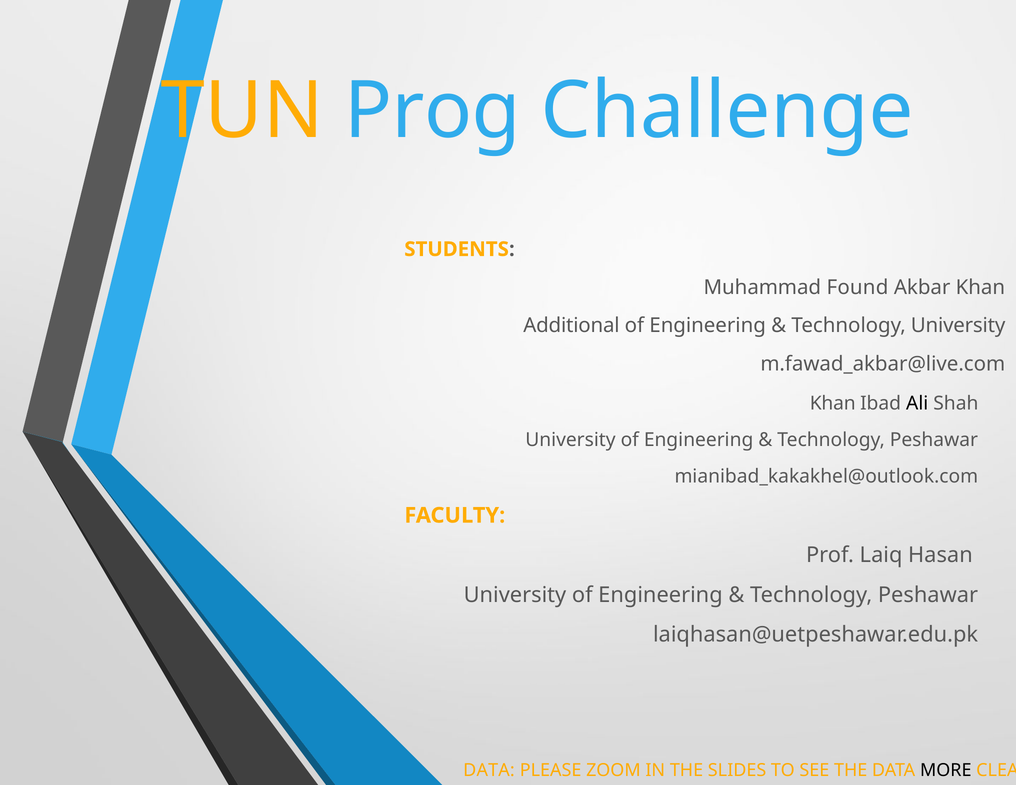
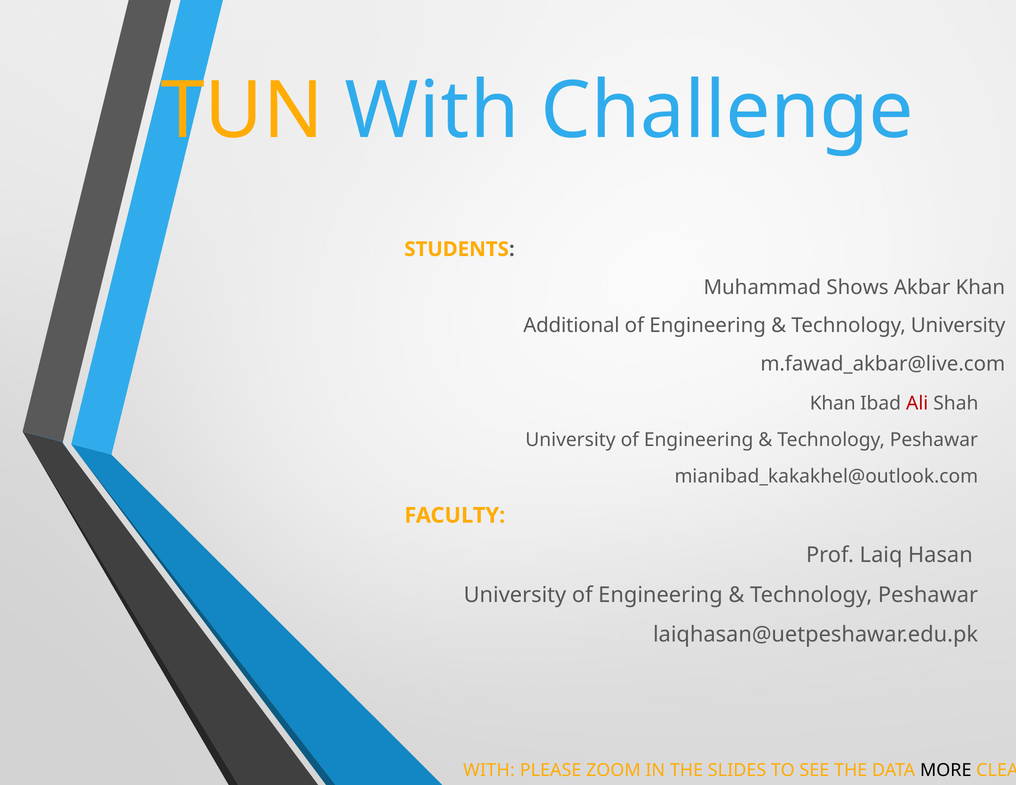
TUN Prog: Prog -> With (432, 111)
Found: Found -> Shows (858, 287)
Ali colour: black -> red (917, 403)
DATA: DATA -> WITH (489, 771)
